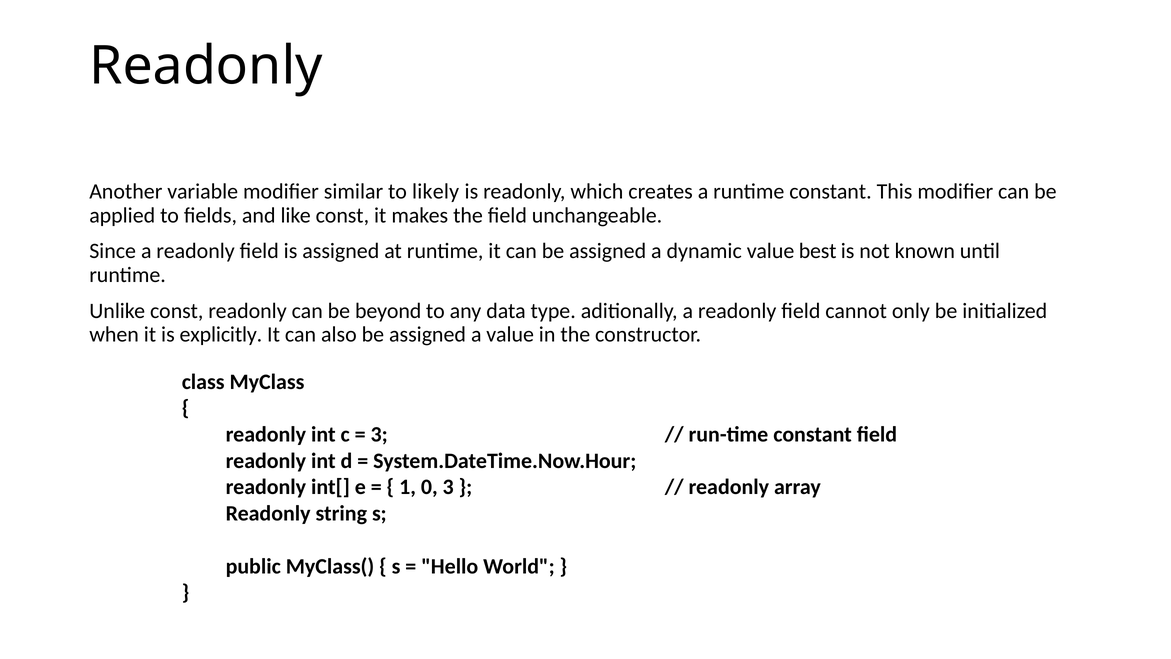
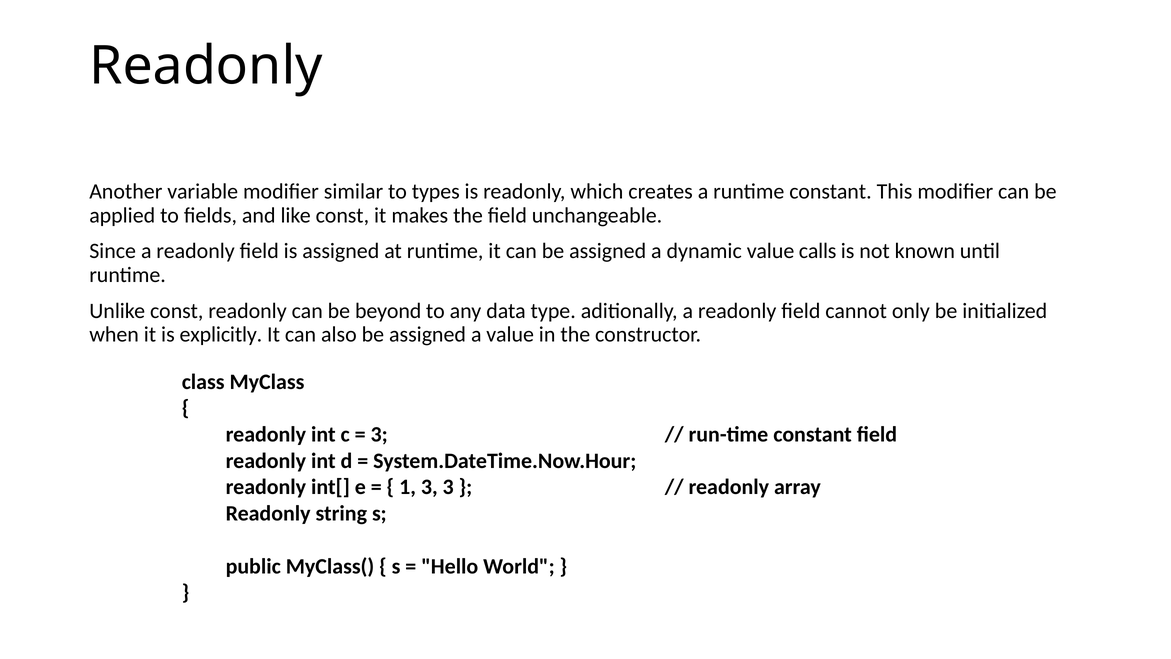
likely: likely -> types (436, 191)
best: best -> calls (818, 251)
1 0: 0 -> 3 (429, 487)
